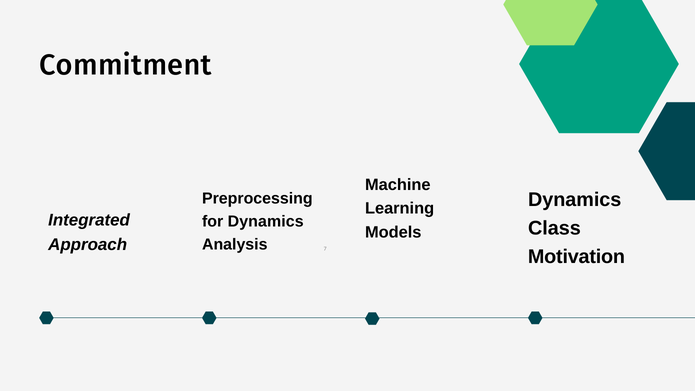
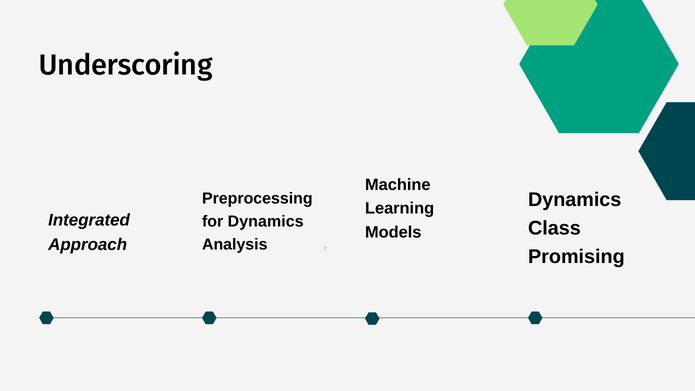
Commitment: Commitment -> Underscoring (126, 65)
Motivation: Motivation -> Promising (576, 257)
